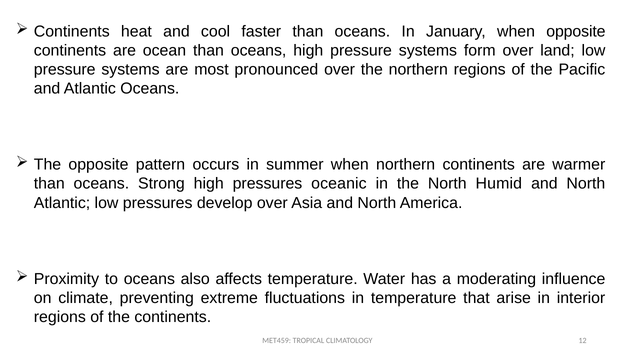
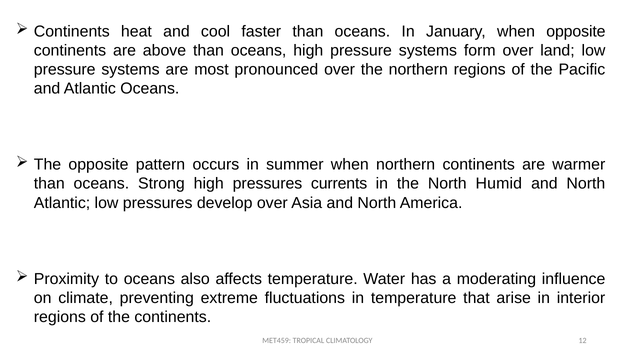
ocean: ocean -> above (164, 50)
oceanic: oceanic -> currents (339, 184)
